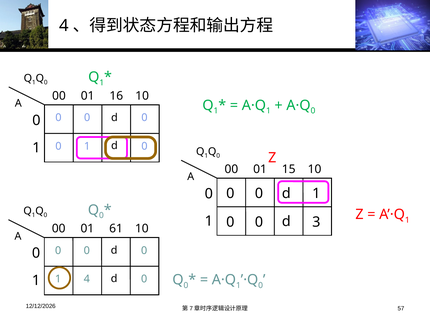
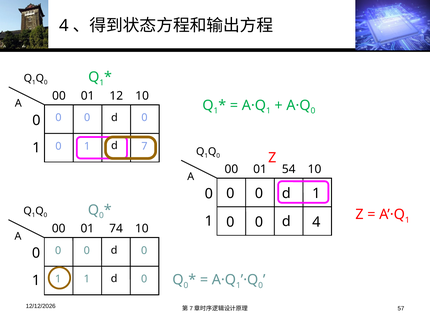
16: 16 -> 12 (116, 96)
0: 0 -> 7 (144, 147)
15: 15 -> 54 (289, 169)
0 3: 3 -> 4 (316, 222)
61: 61 -> 74 (116, 229)
1 4: 4 -> 1 (87, 280)
